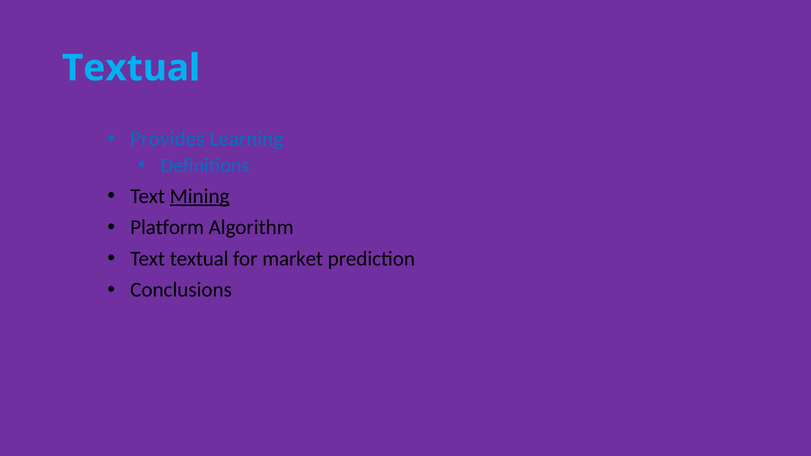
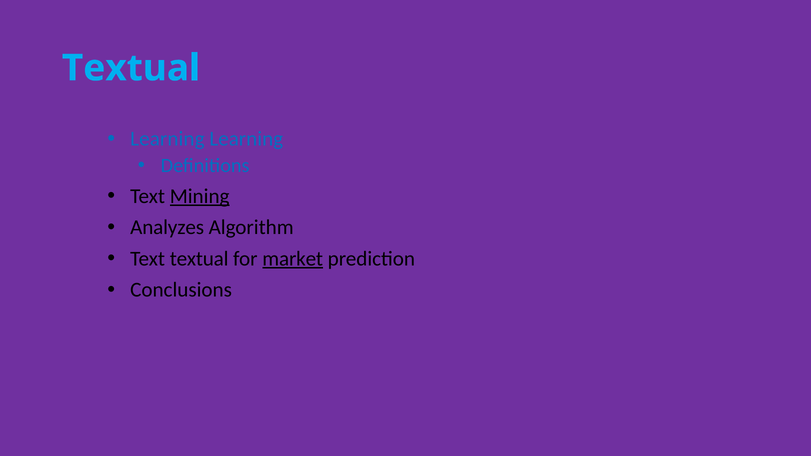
Provides: Provides -> Learning (167, 139)
Platform: Platform -> Analyzes (167, 227)
market underline: none -> present (293, 259)
